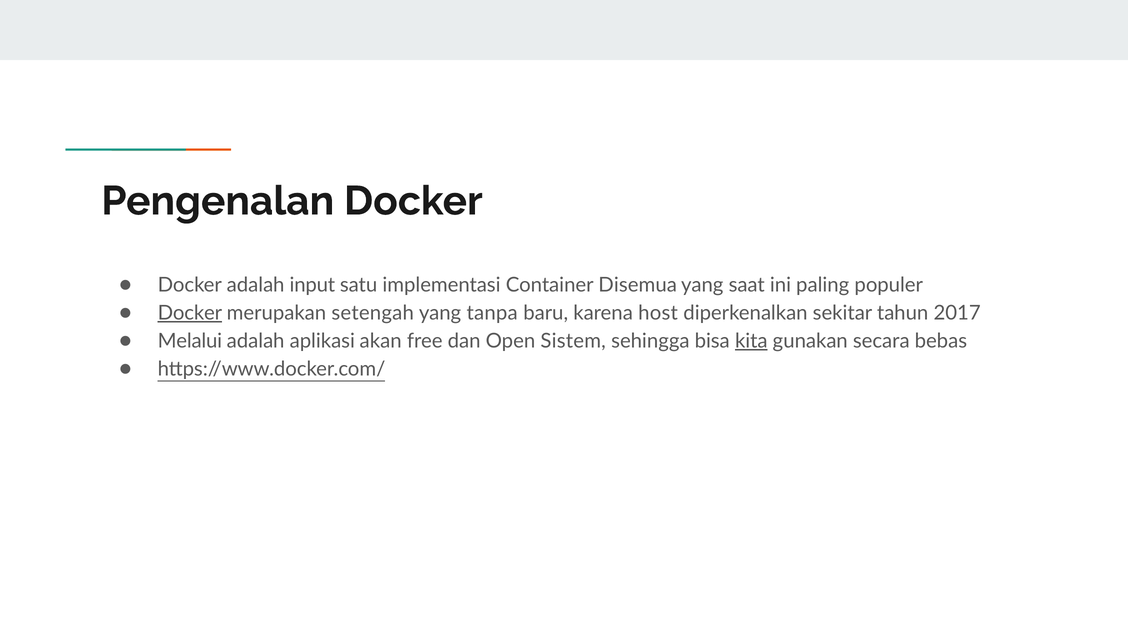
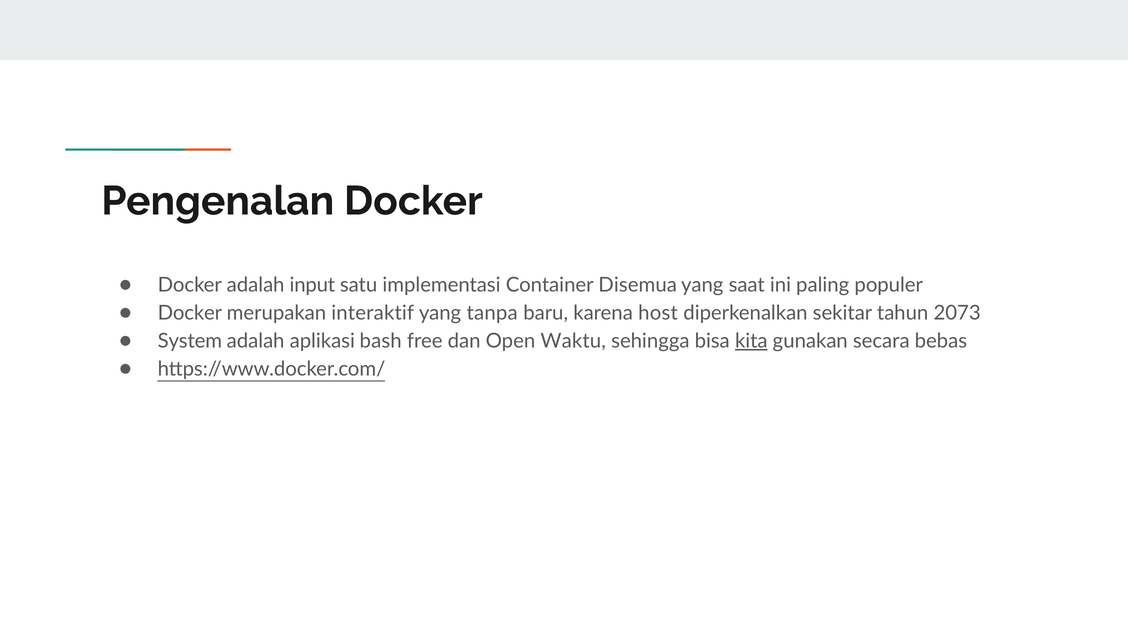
Docker underline: present -> none (190, 313)
setengah: setengah -> interaktif (373, 313)
2017: 2017 -> 2073 (957, 313)
Melalui: Melalui -> System (190, 341)
akan: akan -> bash (381, 341)
Sistem: Sistem -> Waktu (573, 341)
